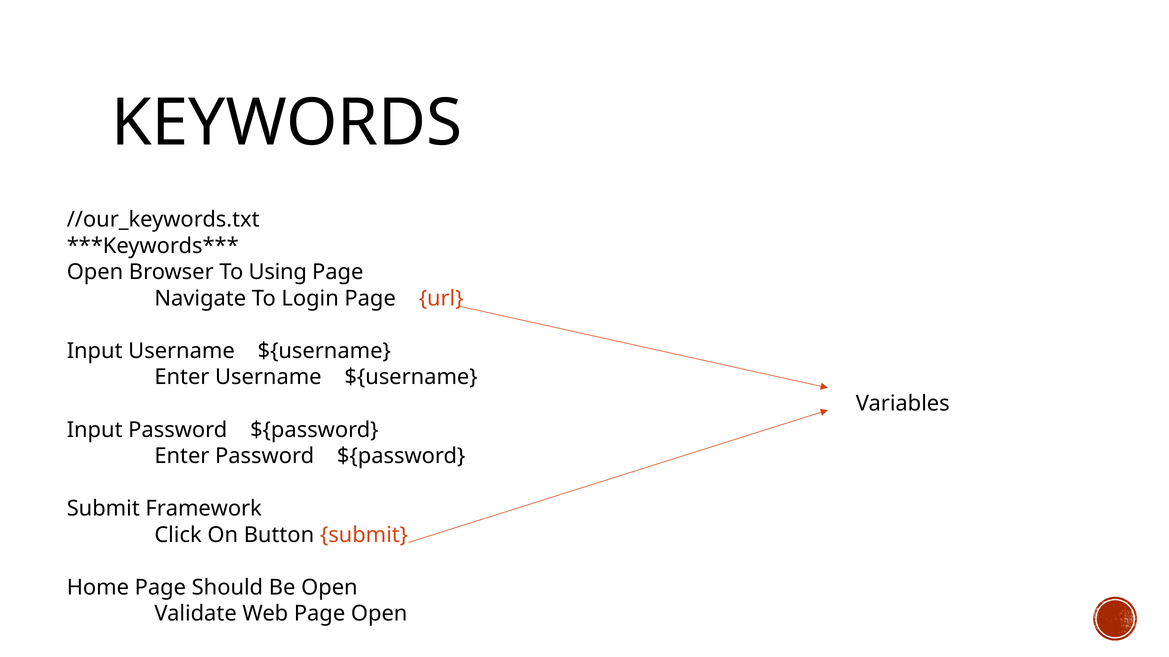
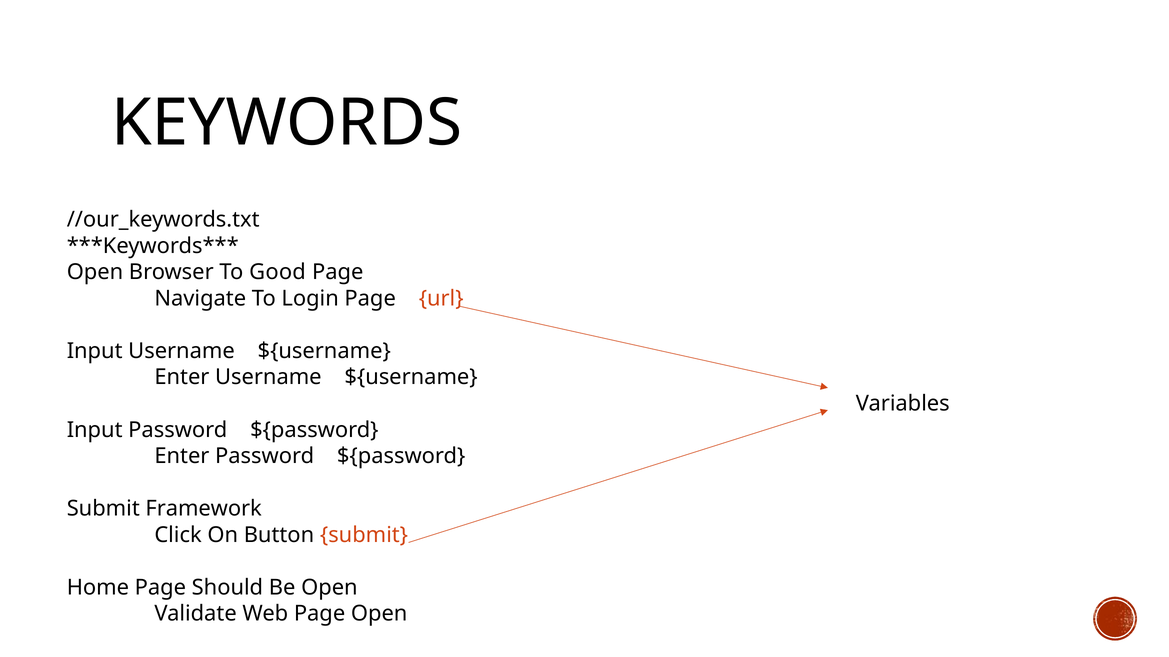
Using: Using -> Good (278, 272)
